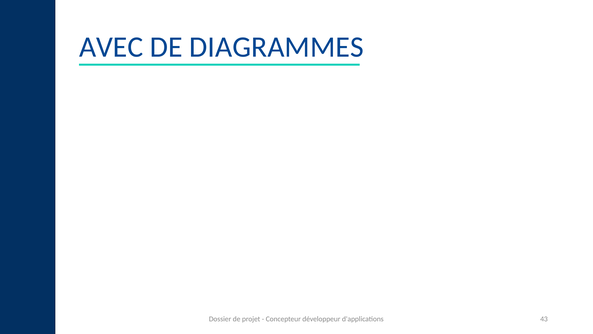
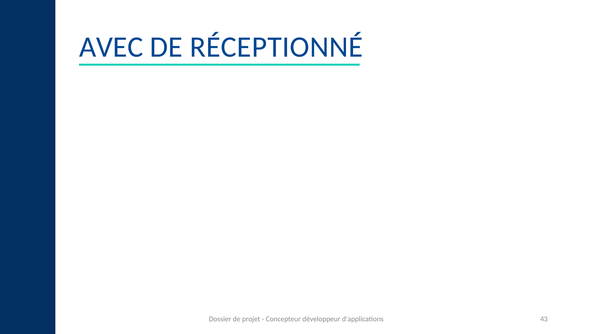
DIAGRAMMES: DIAGRAMMES -> RÉCEPTIONNÉ (276, 47)
